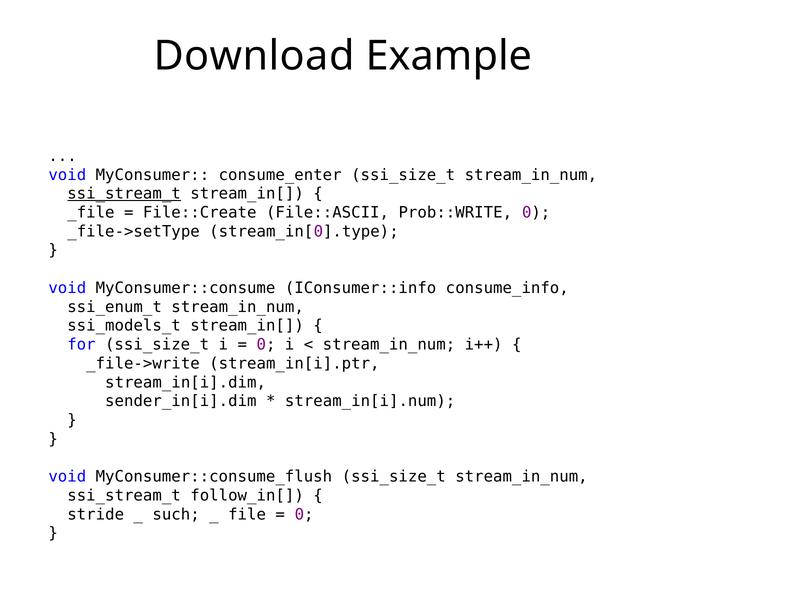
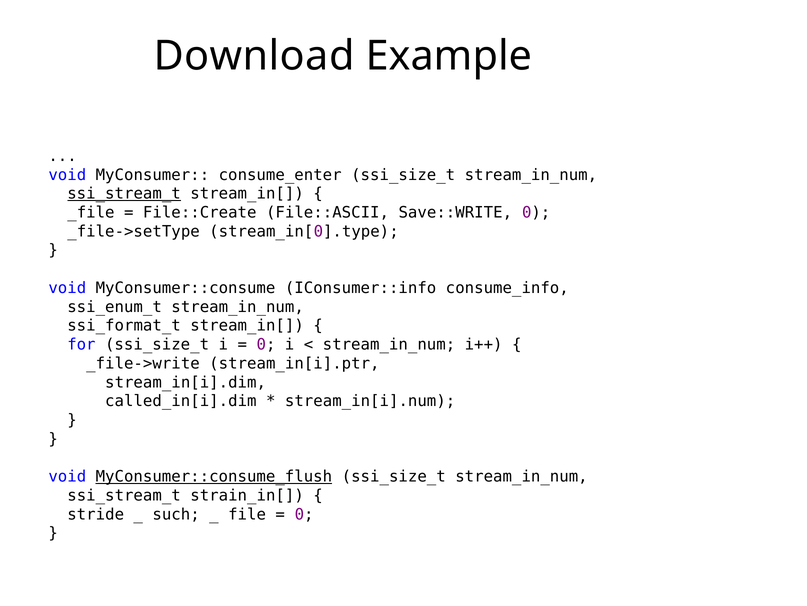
Prob::WRITE: Prob::WRITE -> Save::WRITE (455, 212)
ssi_models_t: ssi_models_t -> ssi_format_t (124, 325)
sender_in[i].dim: sender_in[i].dim -> called_in[i].dim (181, 401)
MyConsumer::consume_flush underline: none -> present (214, 476)
follow_in[: follow_in[ -> strain_in[ (247, 495)
